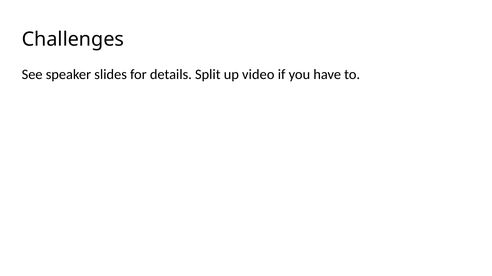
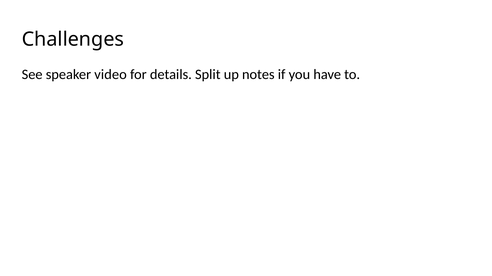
slides: slides -> video (111, 75)
video: video -> notes (258, 75)
